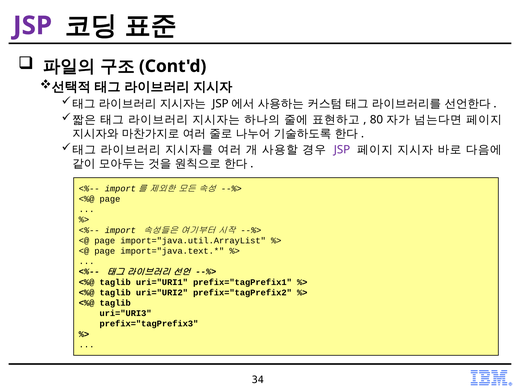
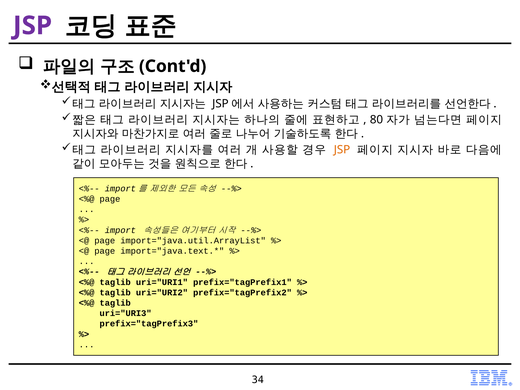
JSP colour: purple -> orange (342, 150)
